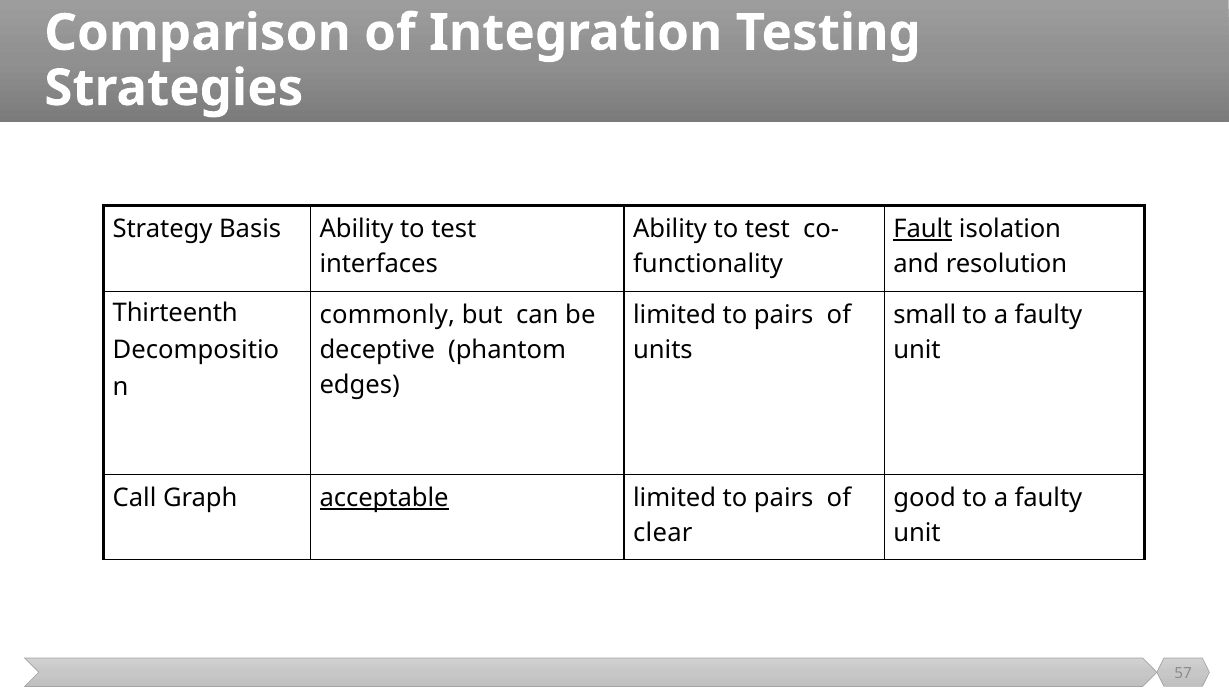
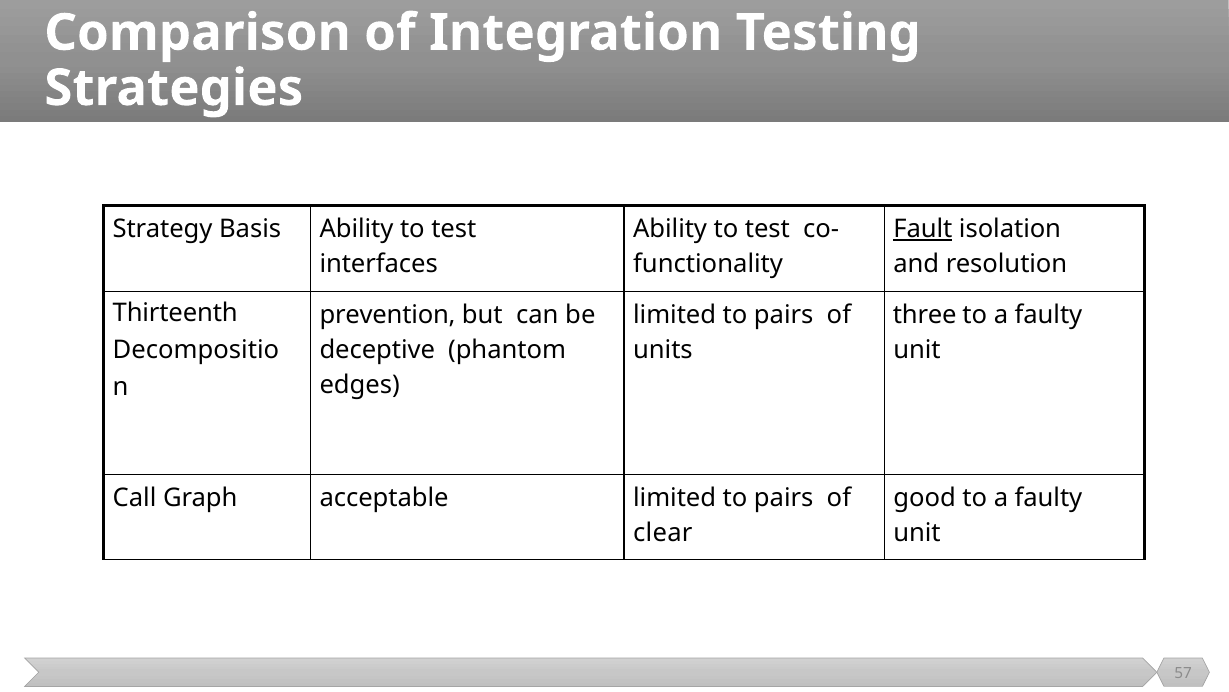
commonly: commonly -> prevention (388, 315)
small: small -> three (925, 315)
acceptable underline: present -> none (384, 498)
